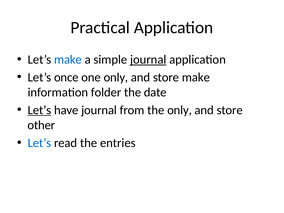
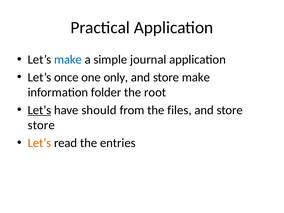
journal underline: present -> none (148, 60)
date: date -> root (155, 92)
have journal: journal -> should (99, 110)
the only: only -> files (179, 110)
other: other -> store (41, 125)
Let’s colour: blue -> orange (39, 143)
